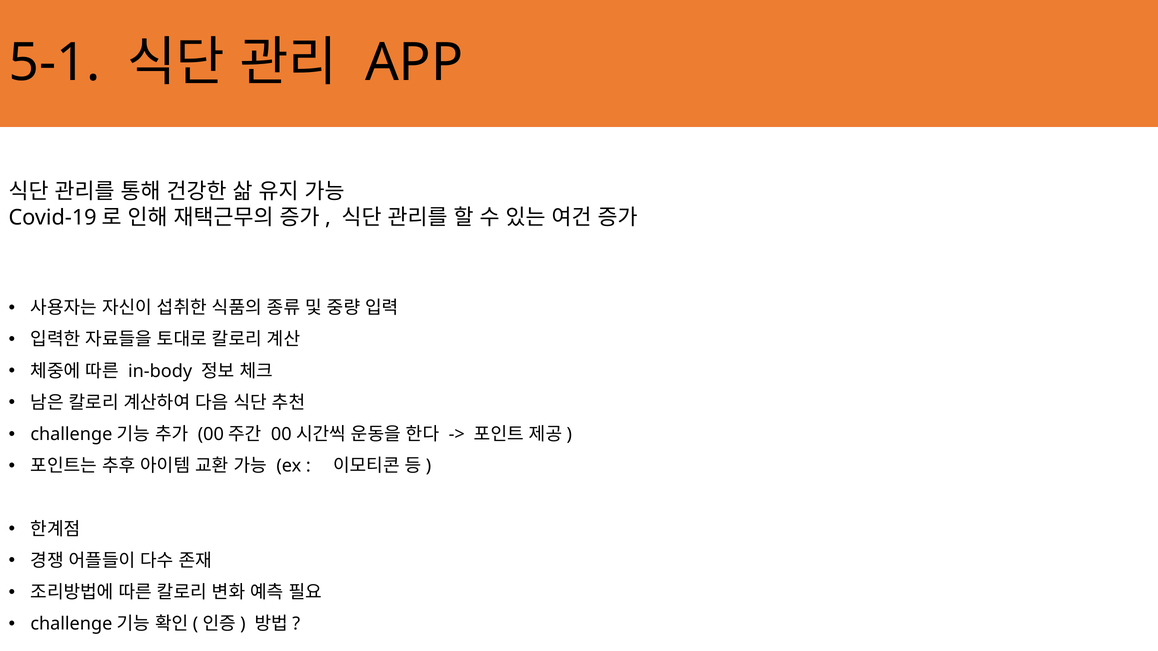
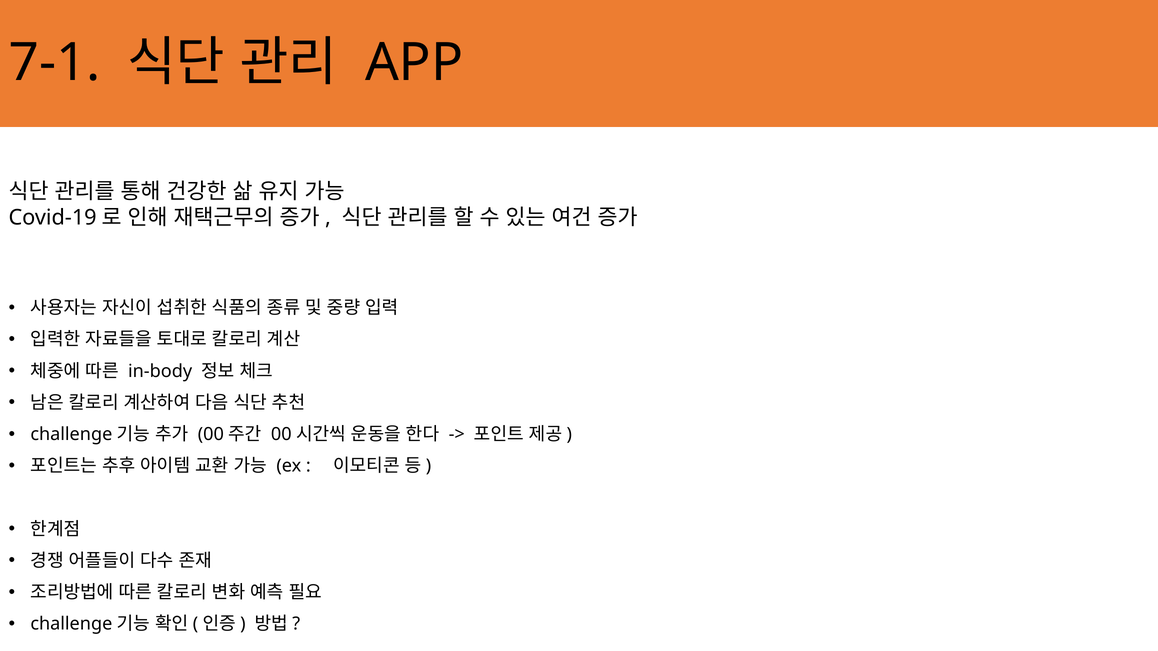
5-1: 5-1 -> 7-1 (55, 63)
